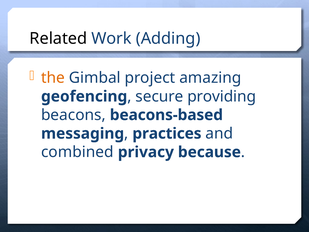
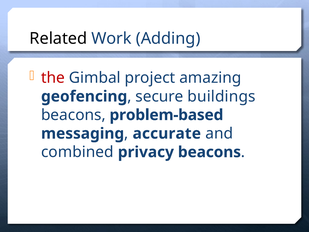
the colour: orange -> red (53, 78)
providing: providing -> buildings (222, 96)
beacons-based: beacons-based -> problem-based (166, 115)
practices: practices -> accurate (167, 133)
privacy because: because -> beacons (209, 152)
